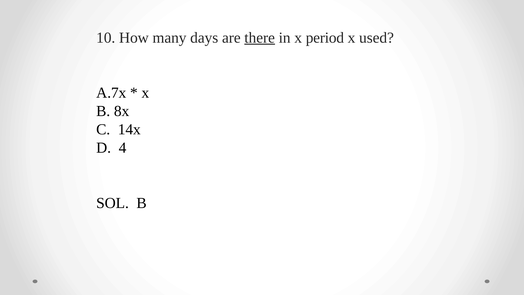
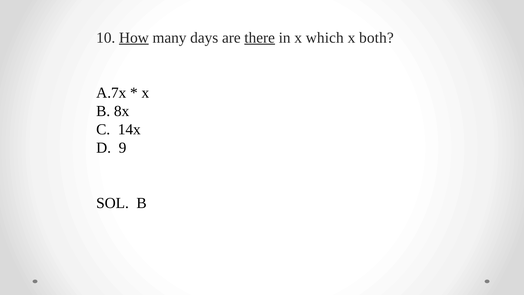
How underline: none -> present (134, 38)
period: period -> which (325, 38)
used: used -> both (376, 38)
4: 4 -> 9 (123, 148)
